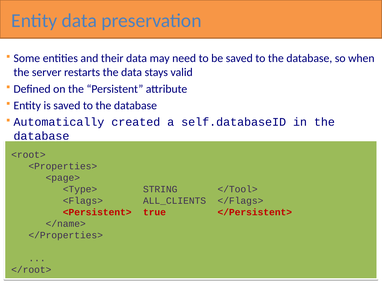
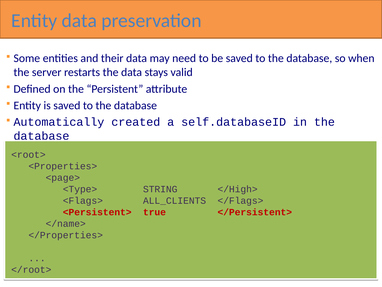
</Tool>: </Tool> -> </High> (238, 189)
